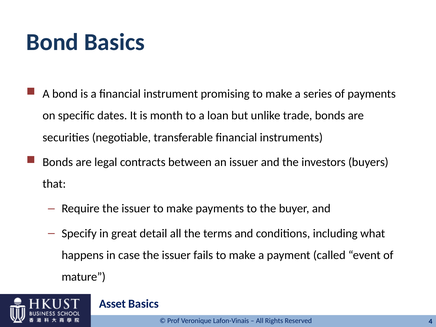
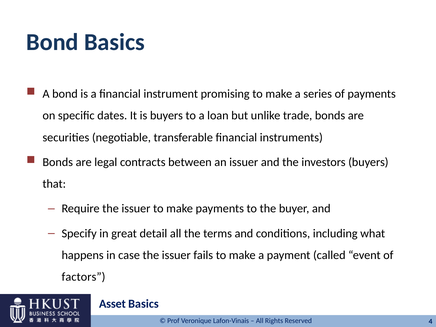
is month: month -> buyers (166, 116)
mature: mature -> factors (83, 277)
